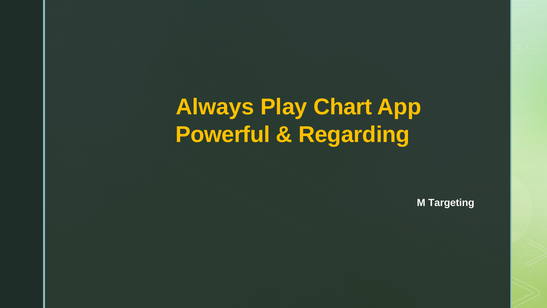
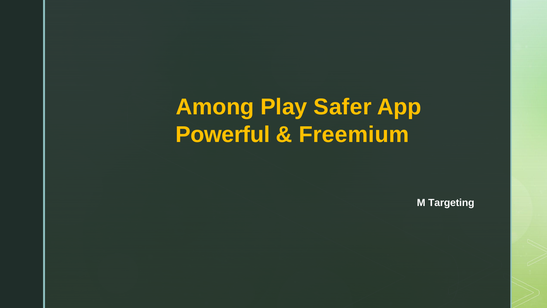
Always: Always -> Among (215, 107)
Chart: Chart -> Safer (343, 107)
Regarding: Regarding -> Freemium (354, 134)
